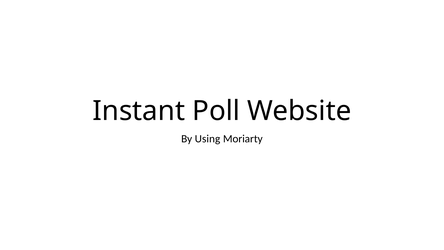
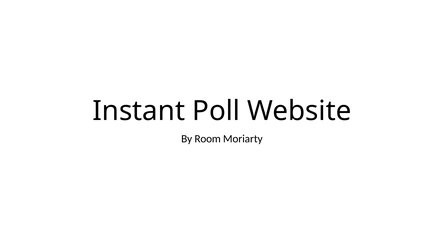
Using: Using -> Room (208, 139)
